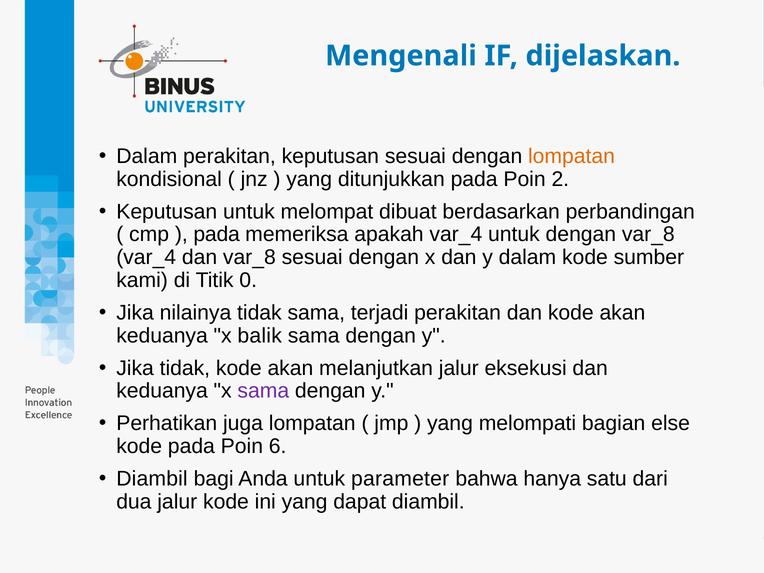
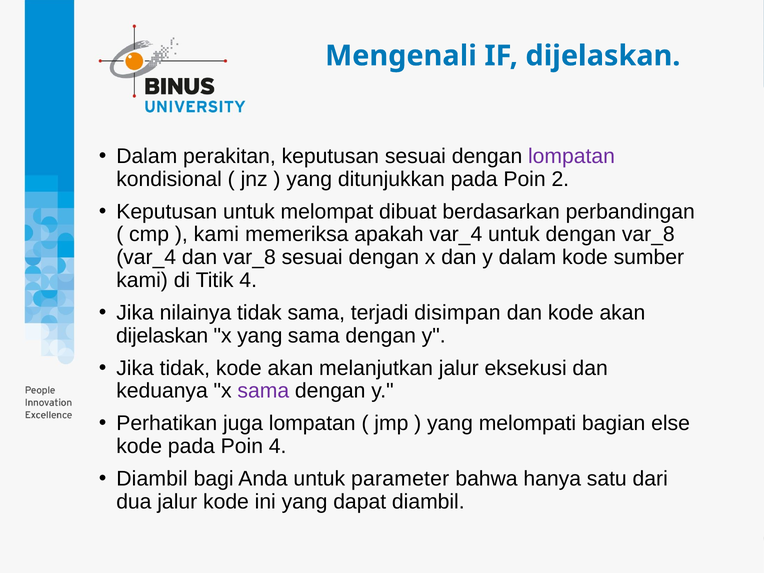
lompatan colour: orange -> purple (571, 156)
pada: pada -> kami (216, 234)
Titik 0: 0 -> 4 (248, 280)
terjadi perakitan: perakitan -> disimpan (457, 313)
keduanya: keduanya -> dijelaskan (162, 336)
x balik: balik -> yang (260, 336)
Poin 6: 6 -> 4 (278, 446)
